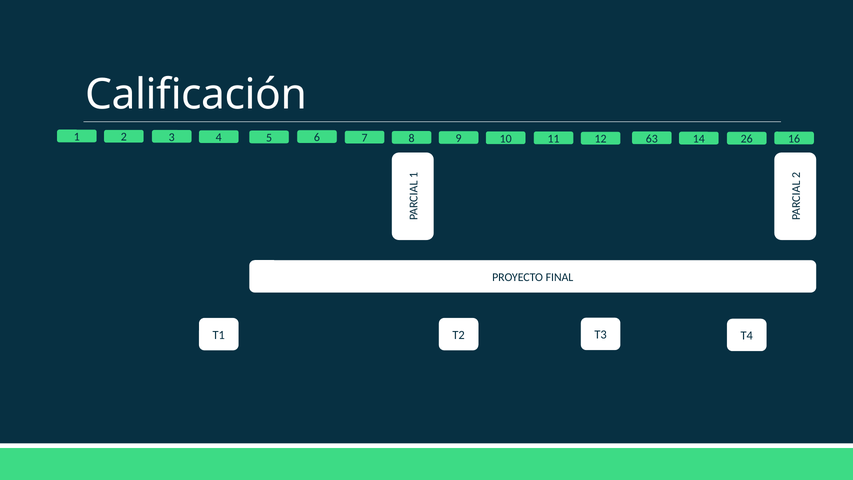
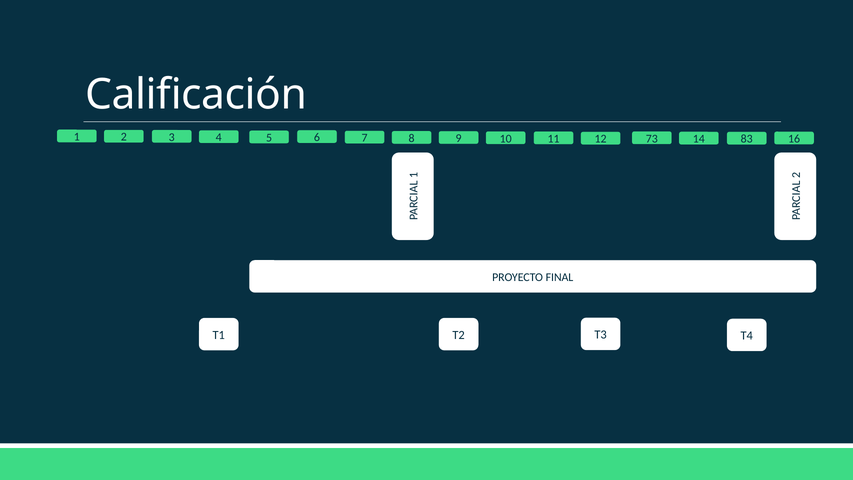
63: 63 -> 73 (652, 139)
26: 26 -> 83 (747, 139)
